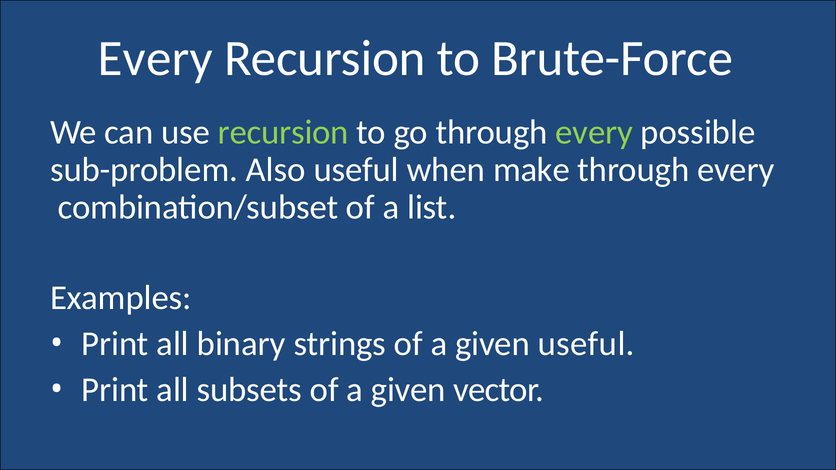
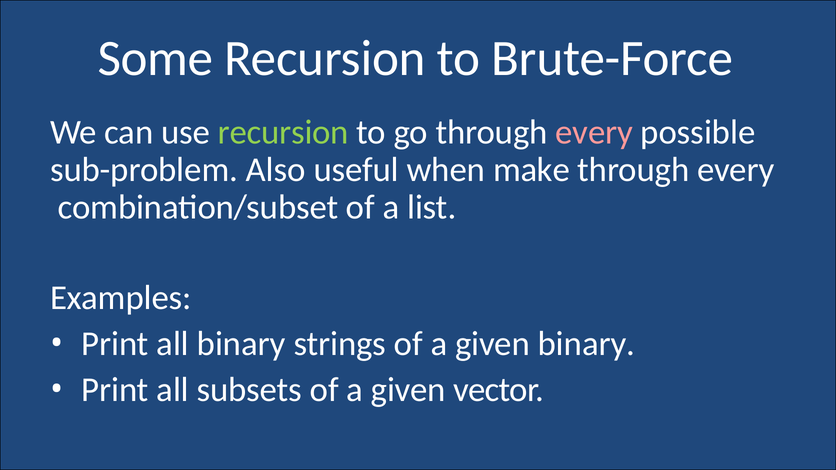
Every: Every -> Some (156, 58)
every colour: light green -> pink (594, 132)
given useful: useful -> binary (586, 344)
